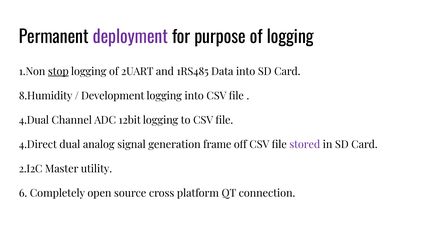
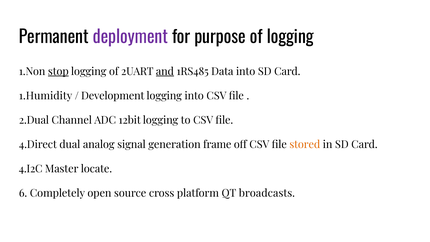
and underline: none -> present (165, 71)
8.Humidity: 8.Humidity -> 1.Humidity (46, 96)
4.Dual: 4.Dual -> 2.Dual (34, 120)
stored colour: purple -> orange (305, 145)
2.I2C: 2.I2C -> 4.I2C (31, 169)
utility: utility -> locate (96, 169)
connection: connection -> broadcasts (267, 193)
